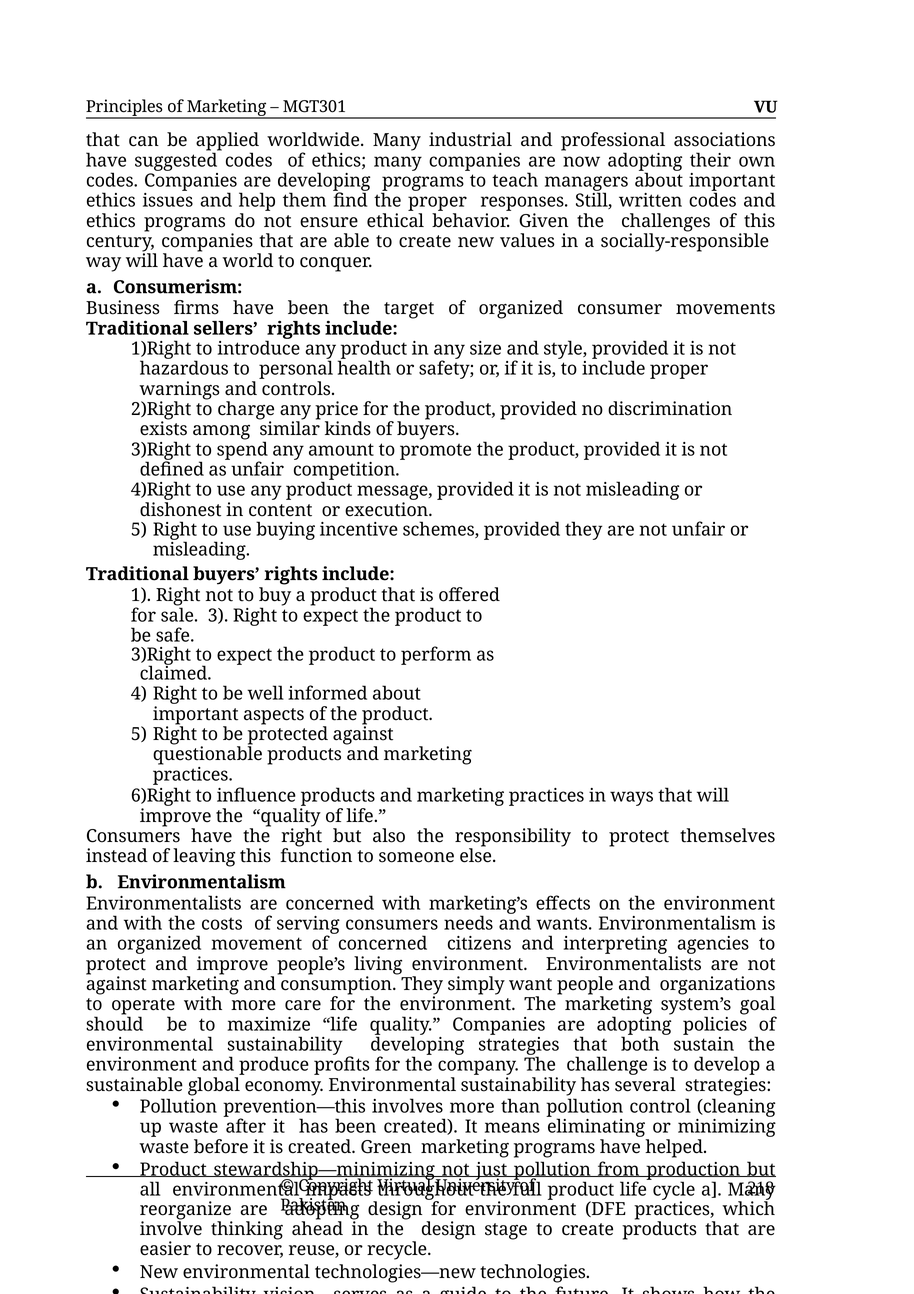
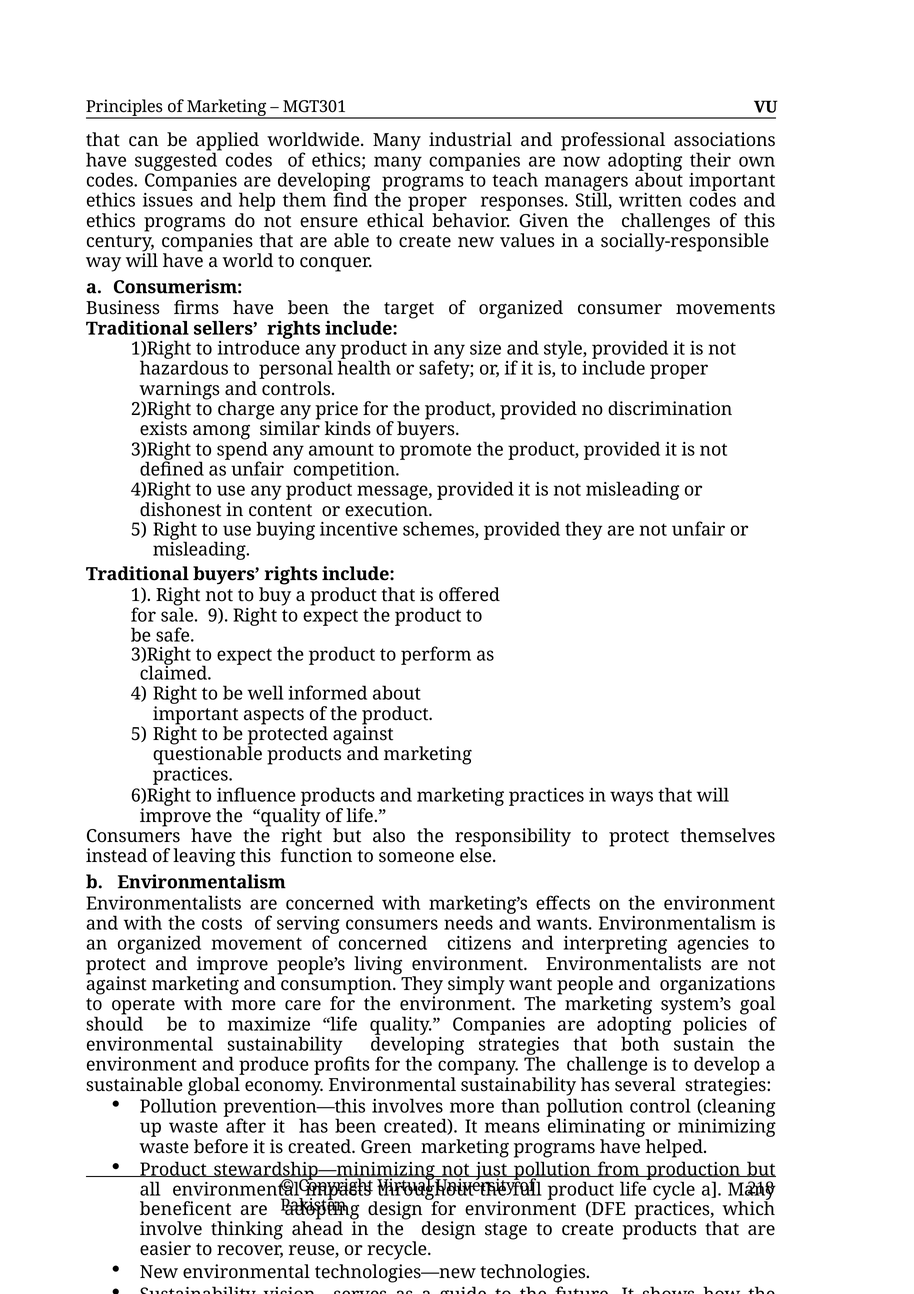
3: 3 -> 9 (218, 615)
reorganize: reorganize -> beneficent (186, 1209)
